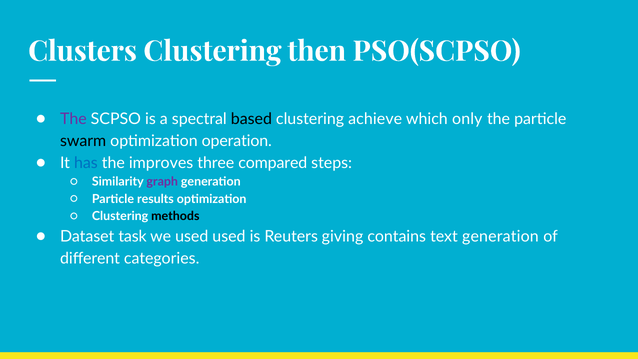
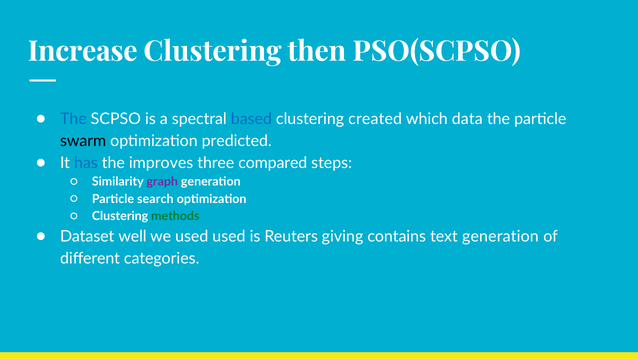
Clusters: Clusters -> Increase (83, 51)
The colour: purple -> blue (73, 119)
based colour: black -> blue (251, 119)
achieve: achieve -> created (375, 119)
only: only -> data (467, 119)
operation: operation -> predicted (237, 141)
results: results -> search (155, 199)
methods colour: black -> green (175, 216)
task: task -> well (132, 236)
